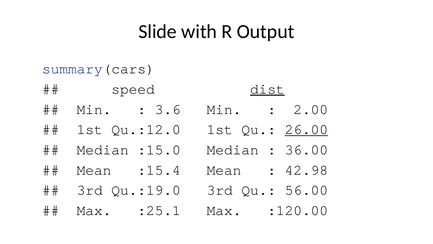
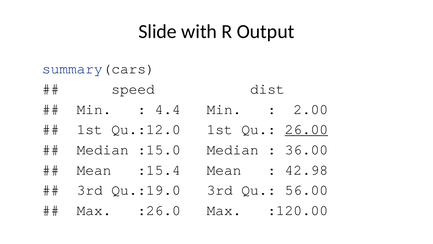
dist underline: present -> none (267, 89)
3.6: 3.6 -> 4.4 (168, 109)
:25.1: :25.1 -> :26.0 (159, 210)
